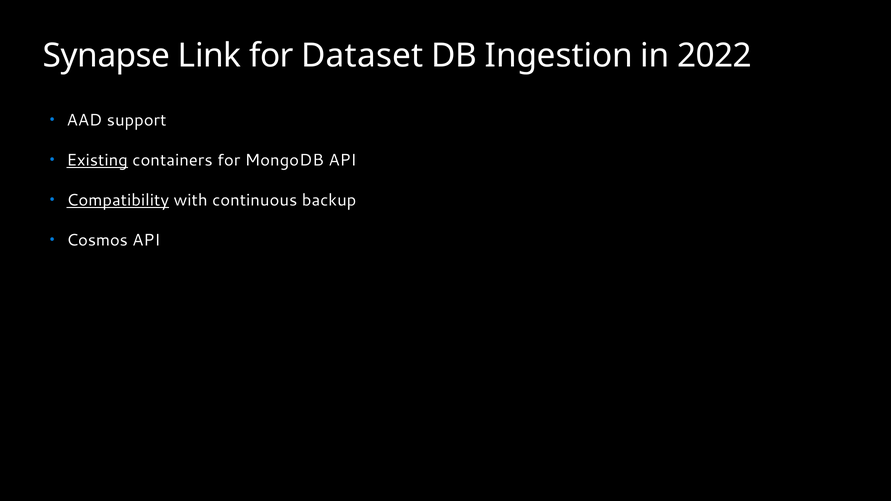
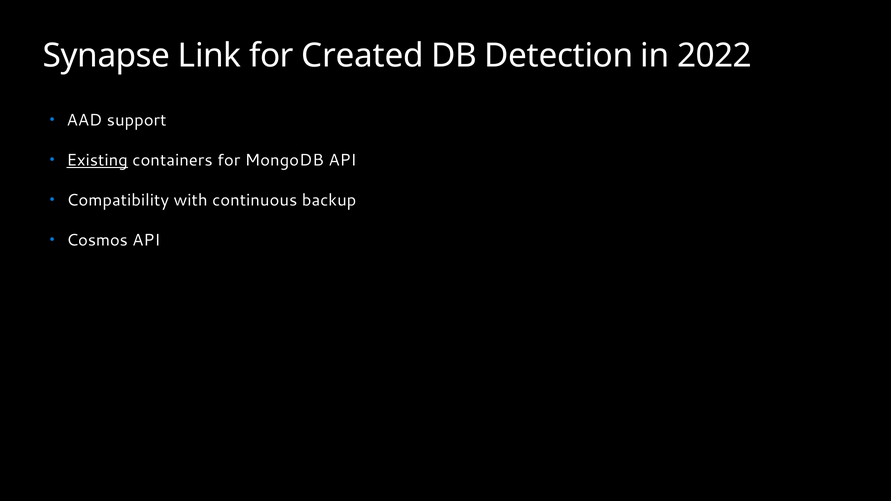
Dataset: Dataset -> Created (363, 56)
Ingestion: Ingestion -> Detection (559, 56)
Compatibility underline: present -> none (118, 200)
